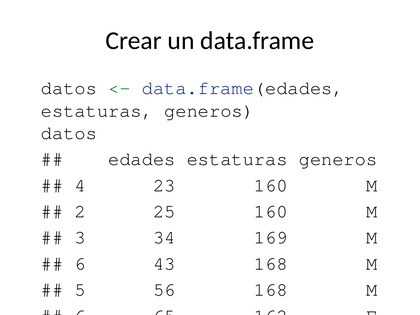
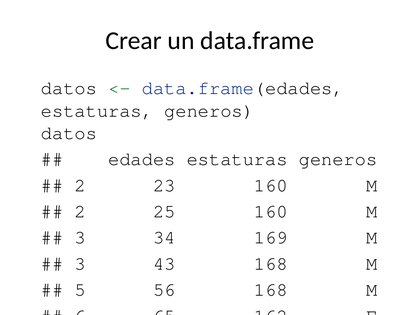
4: 4 -> 2 (80, 185)
6: 6 -> 3 (80, 264)
